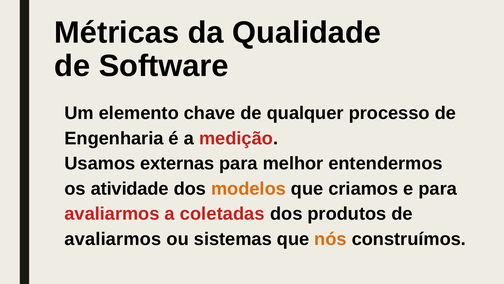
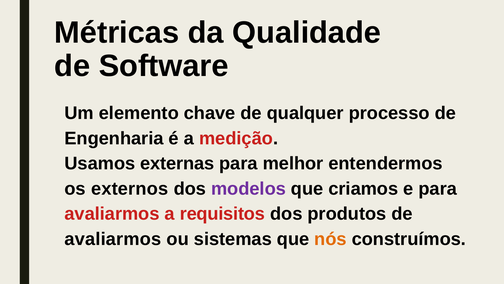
atividade: atividade -> externos (130, 188)
modelos colour: orange -> purple (249, 188)
coletadas: coletadas -> requisitos (222, 213)
